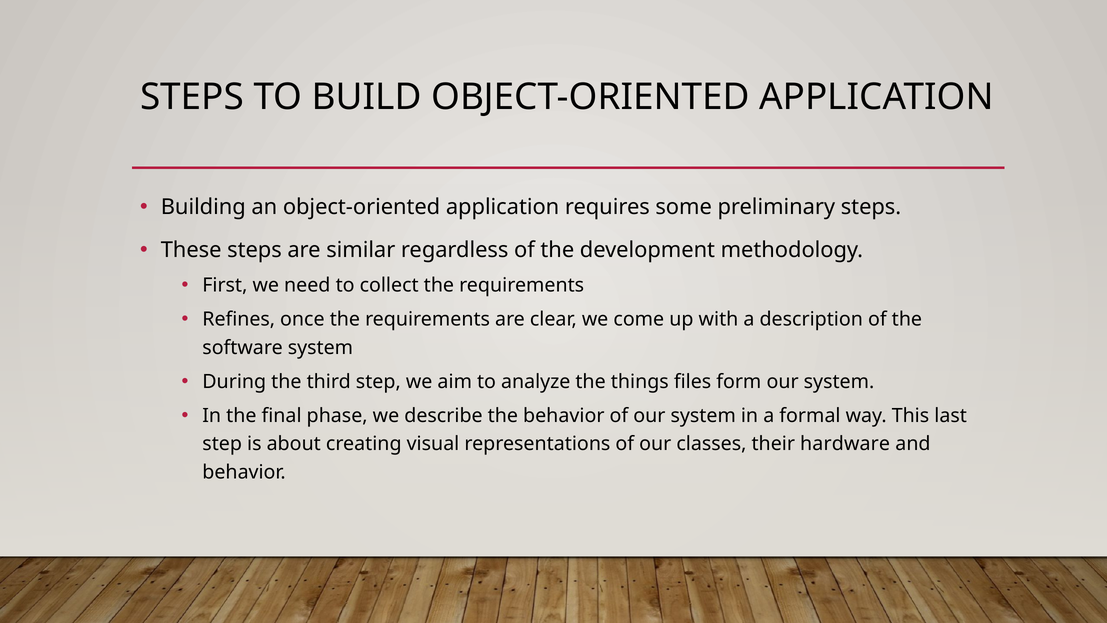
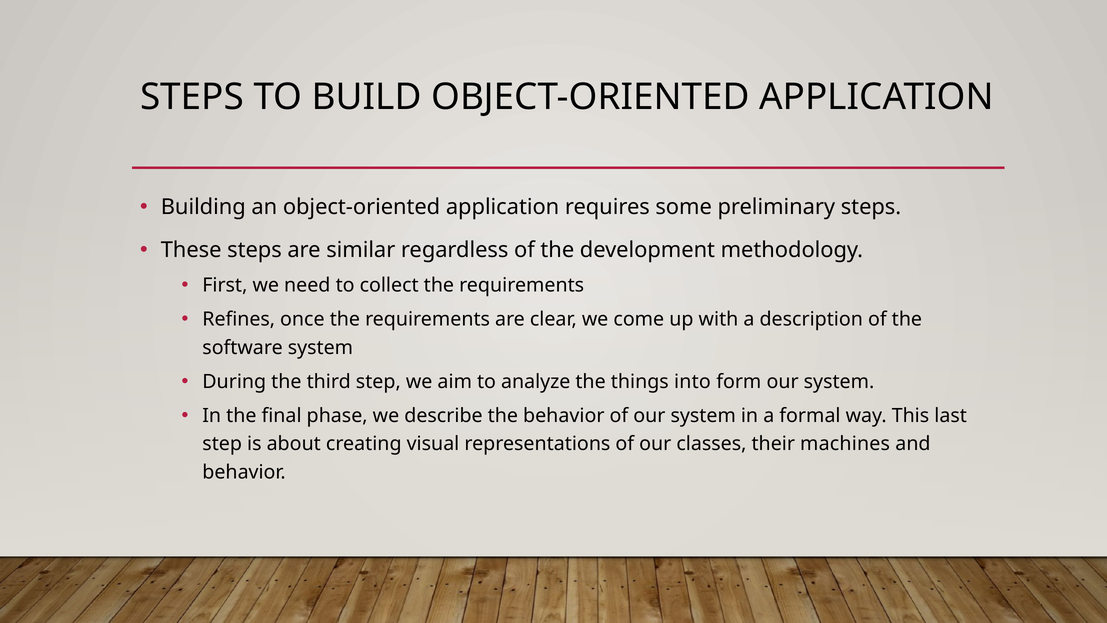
files: files -> into (692, 382)
hardware: hardware -> machines (845, 444)
